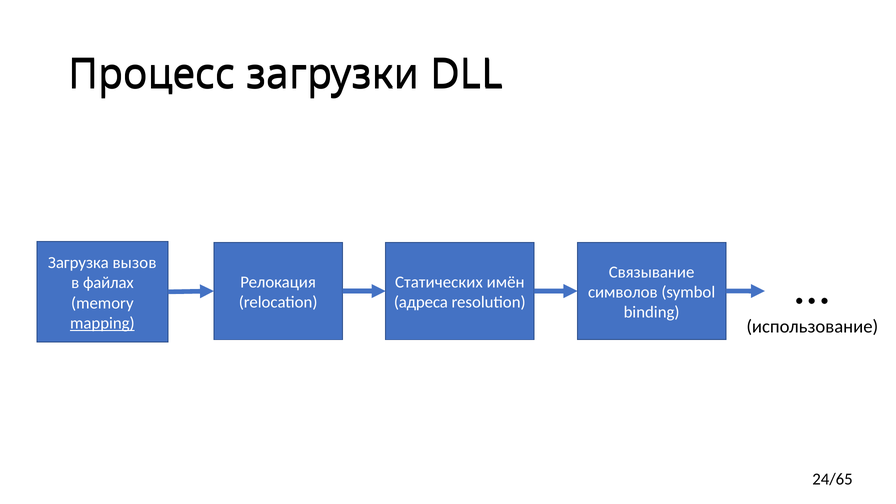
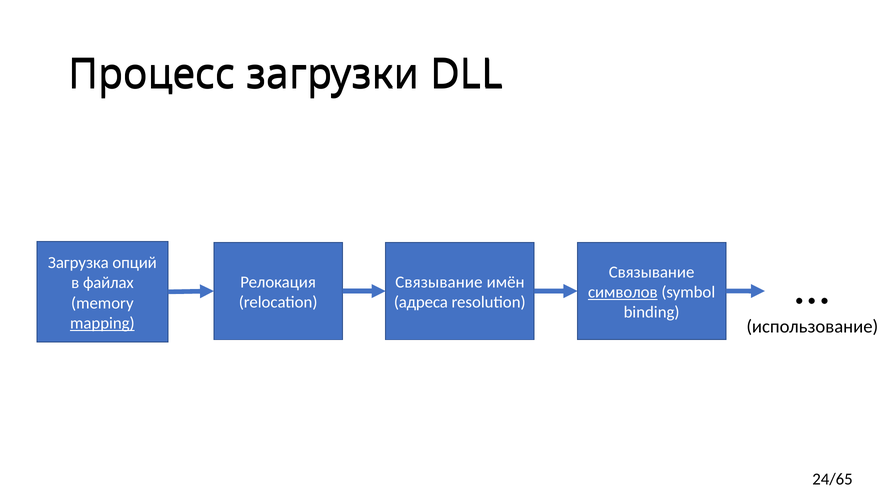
вызов: вызов -> опций (135, 263)
Статических: Статических -> Cвязывание (439, 282)
символов underline: none -> present (623, 292)
